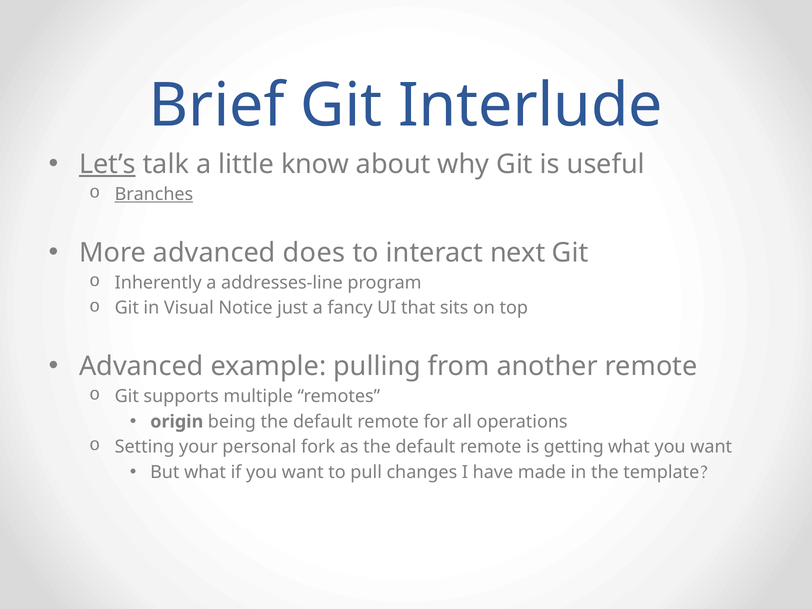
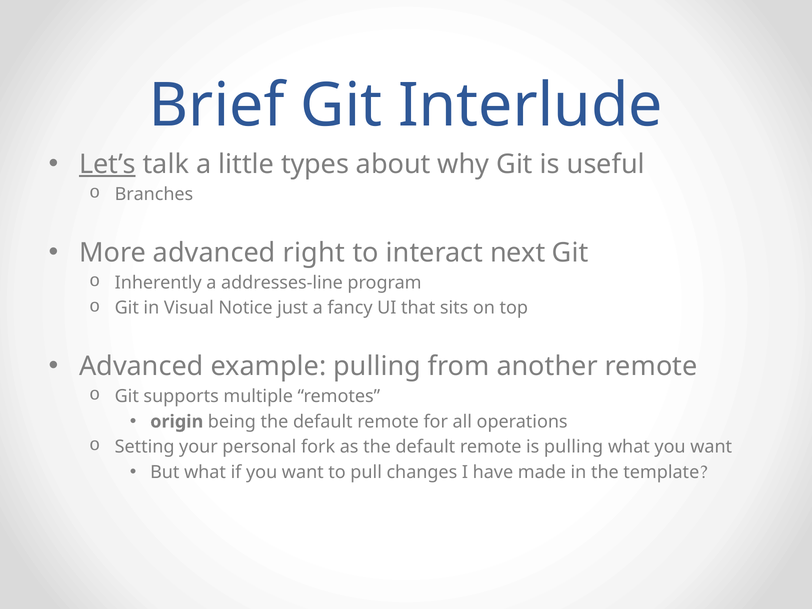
know: know -> types (315, 164)
Branches underline: present -> none (154, 194)
does: does -> right (314, 253)
is getting: getting -> pulling (574, 447)
